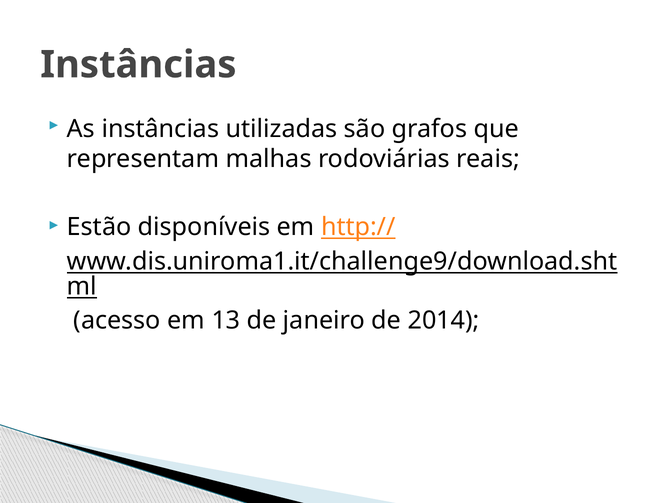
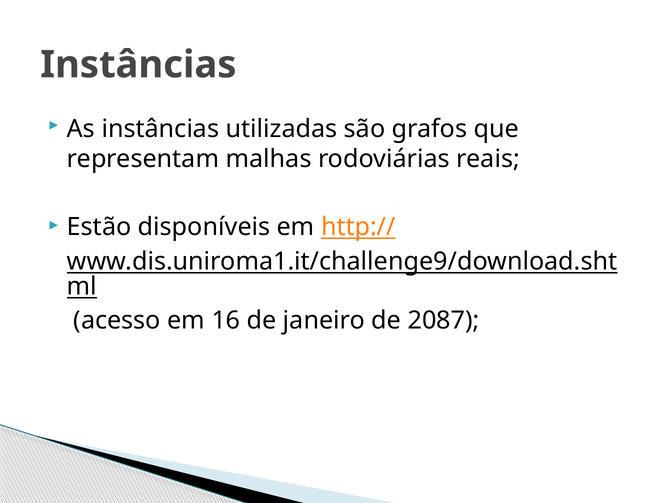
13: 13 -> 16 (226, 321)
2014: 2014 -> 2087 (444, 321)
